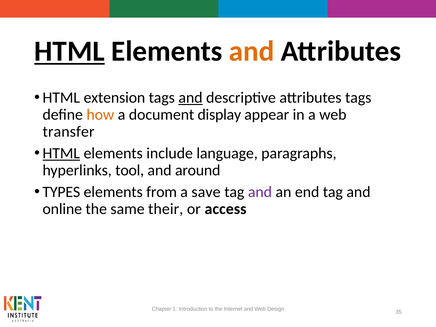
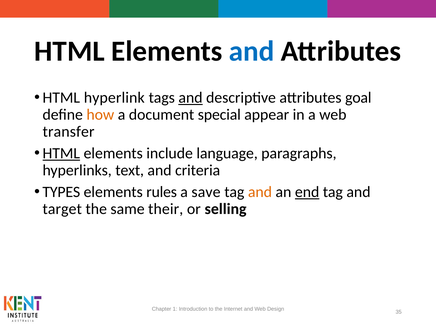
HTML underline: present -> none (70, 51)
and colour: orange -> blue (252, 51)
extension: extension -> hyperlink (114, 98)
attributes tags: tags -> goal (358, 98)
display: display -> special (219, 115)
tool: tool -> text (130, 170)
around: around -> criteria (198, 170)
from: from -> rules (162, 192)
and colour: purple -> orange (260, 192)
end underline: none -> present (307, 192)
online: online -> target (62, 209)
access: access -> selling (226, 209)
